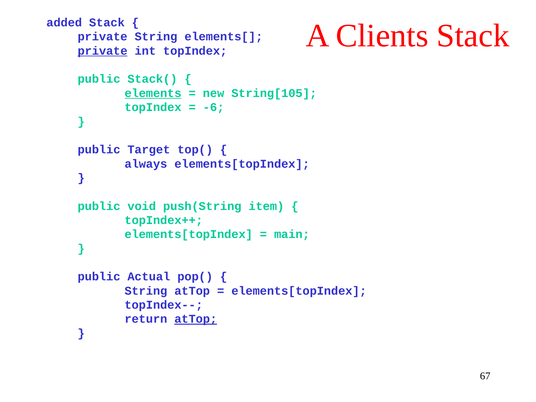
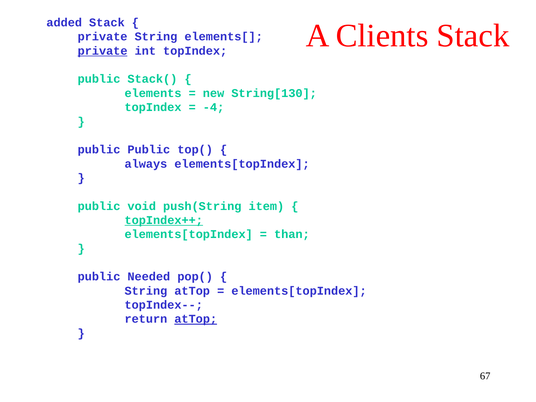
elements underline: present -> none (153, 93)
String[105: String[105 -> String[130 (274, 93)
-6: -6 -> -4 (214, 107)
public Target: Target -> Public (149, 150)
topIndex++ underline: none -> present (164, 220)
main: main -> than (292, 234)
Actual: Actual -> Needed (149, 277)
